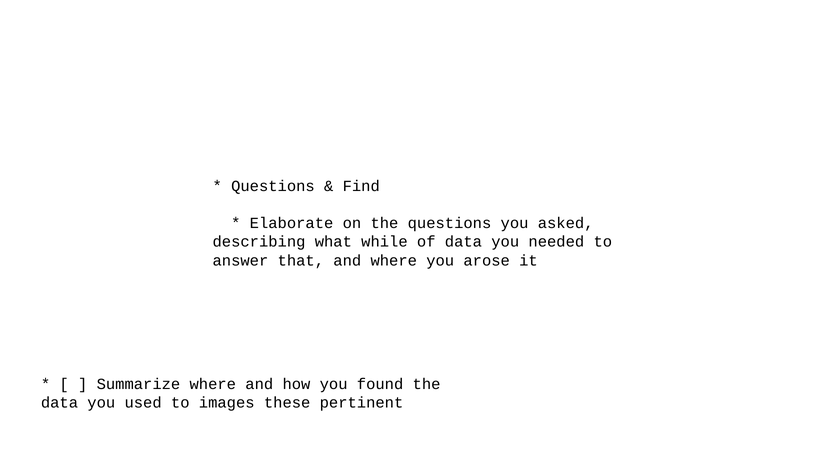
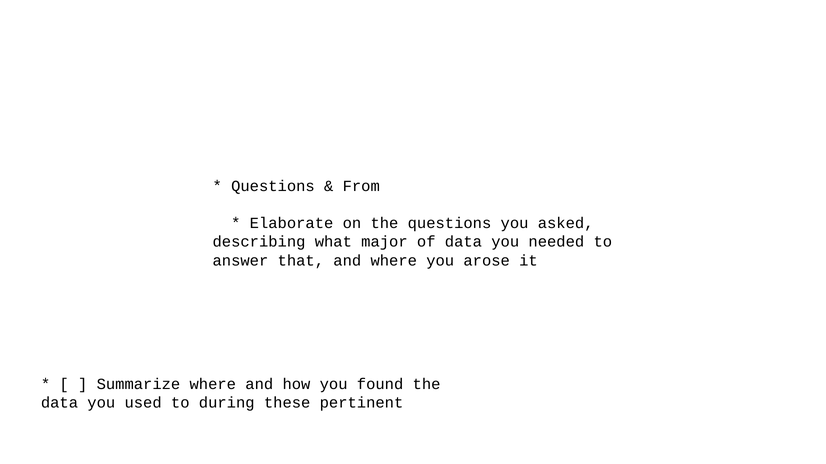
Find: Find -> From (361, 186)
while: while -> major (384, 242)
images: images -> during (227, 403)
